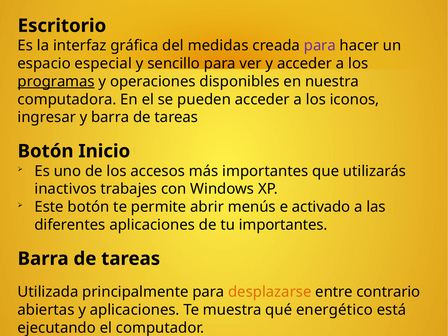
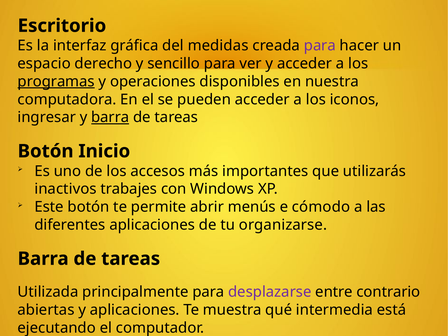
especial: especial -> derecho (103, 64)
barra underline: none -> present (110, 117)
activado: activado -> cómodo (321, 207)
tu importantes: importantes -> organizarse (283, 225)
desplazarse colour: orange -> purple (270, 292)
energético: energético -> intermedia (334, 310)
